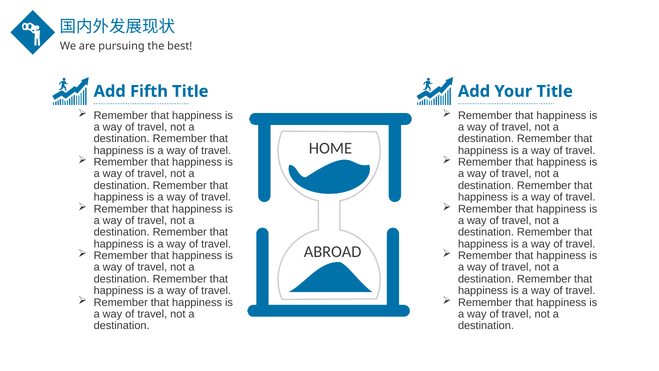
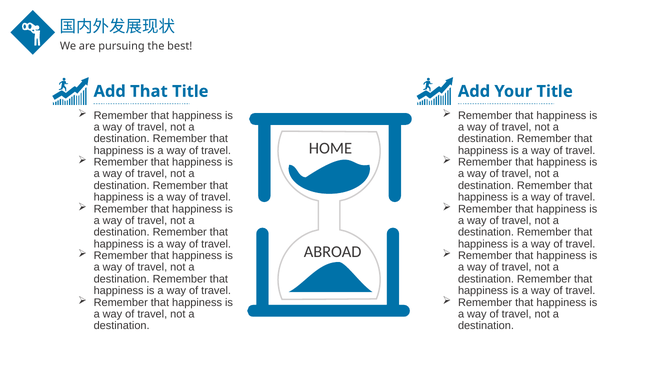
Add Fifth: Fifth -> That (149, 91)
